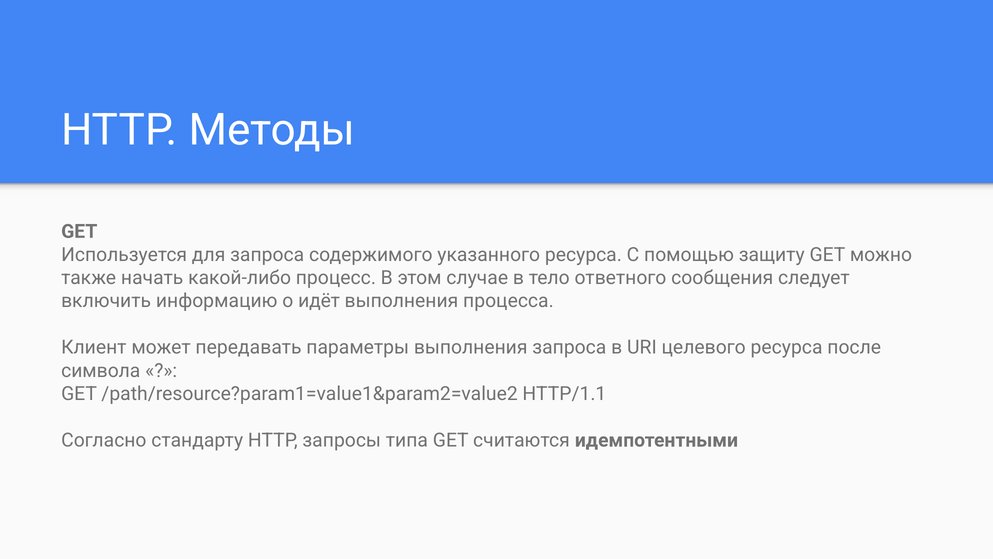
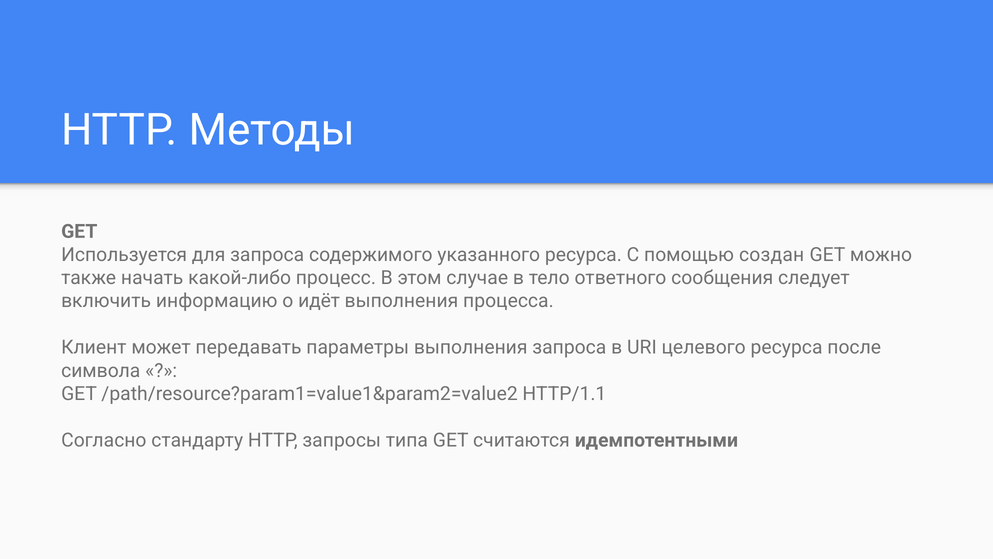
защиту: защиту -> создан (772, 254)
